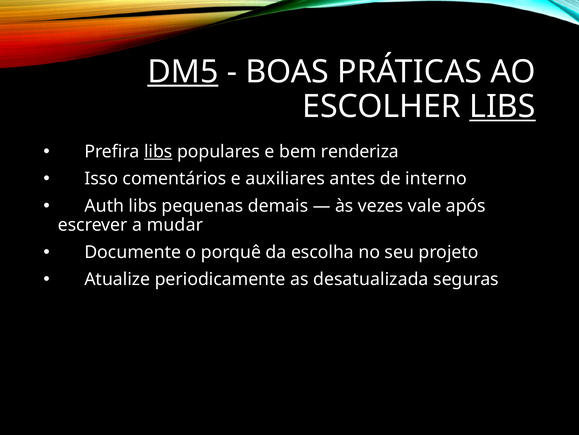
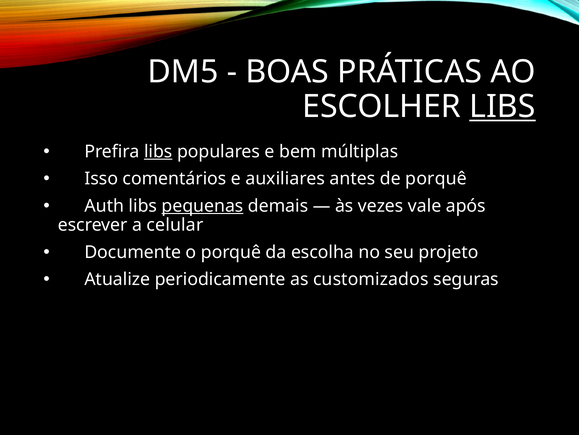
DM5 underline: present -> none (183, 72)
renderiza: renderiza -> múltiplas (360, 151)
de interno: interno -> porquê (436, 178)
pequenas underline: none -> present (202, 206)
mudar: mudar -> celular (175, 225)
desatualizada: desatualizada -> customizados (371, 279)
